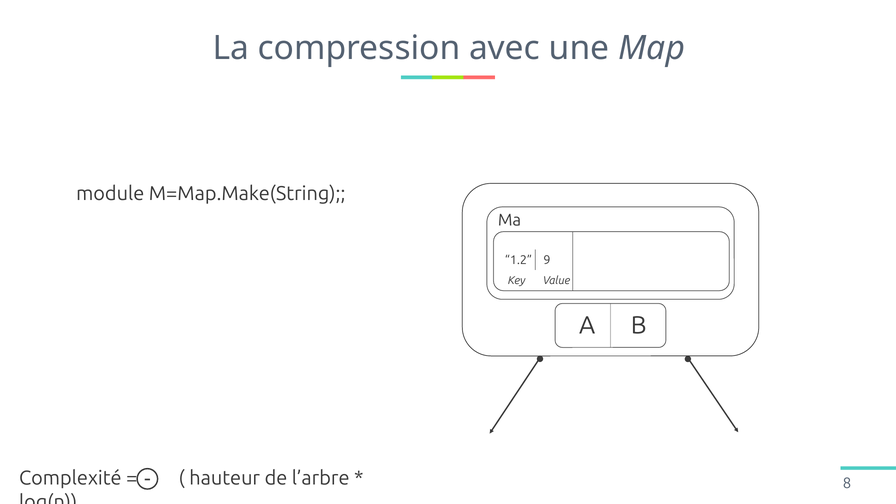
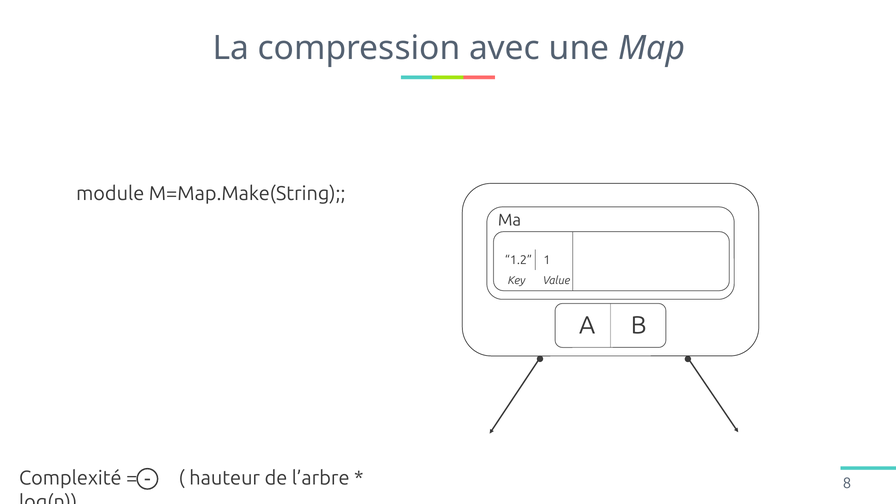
9: 9 -> 1 (547, 260)
